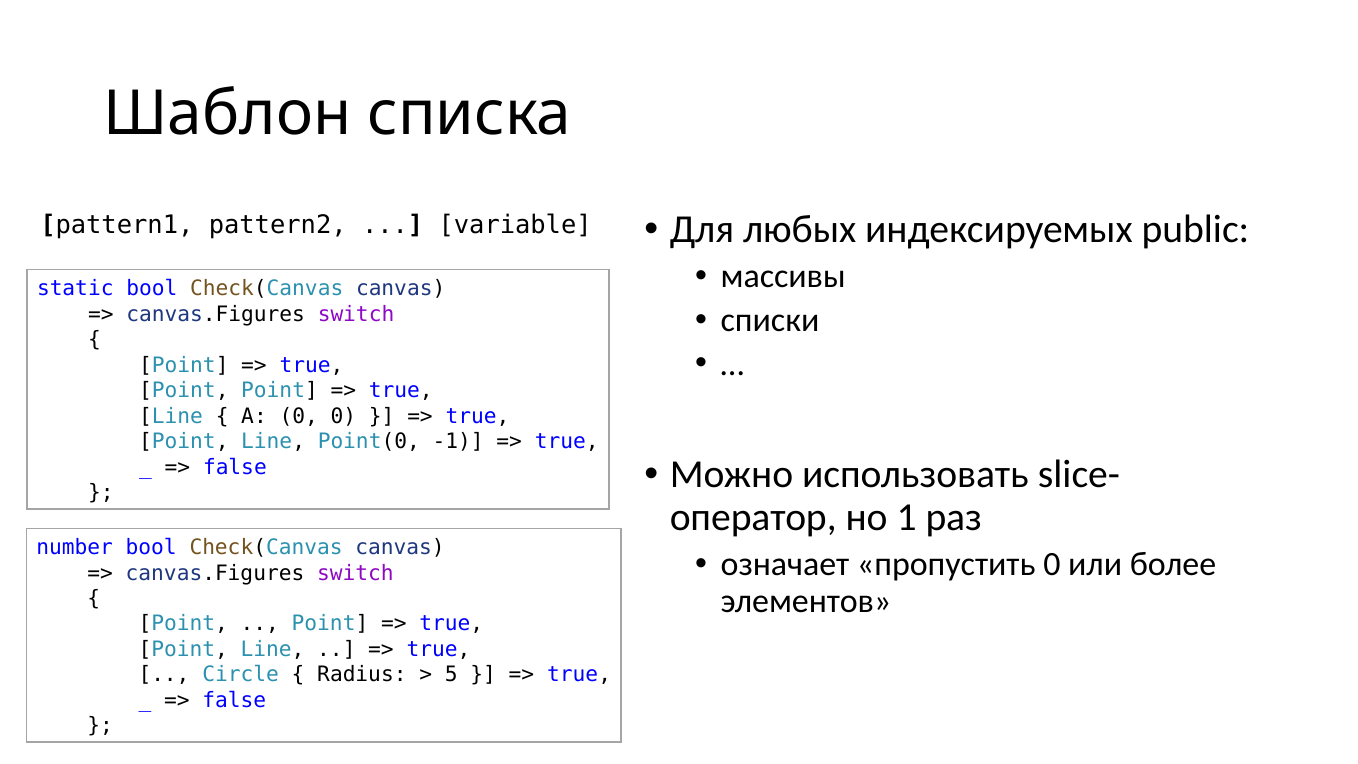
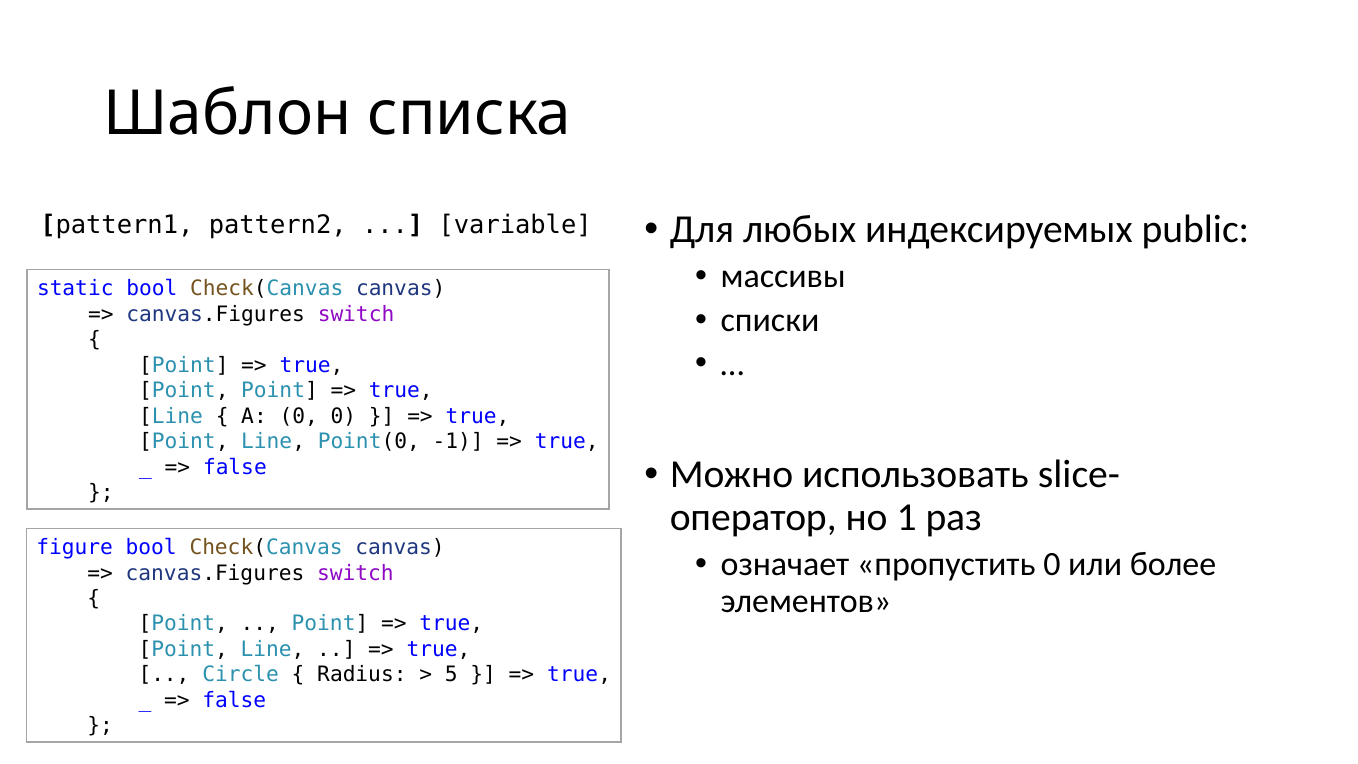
number: number -> figure (75, 547)
